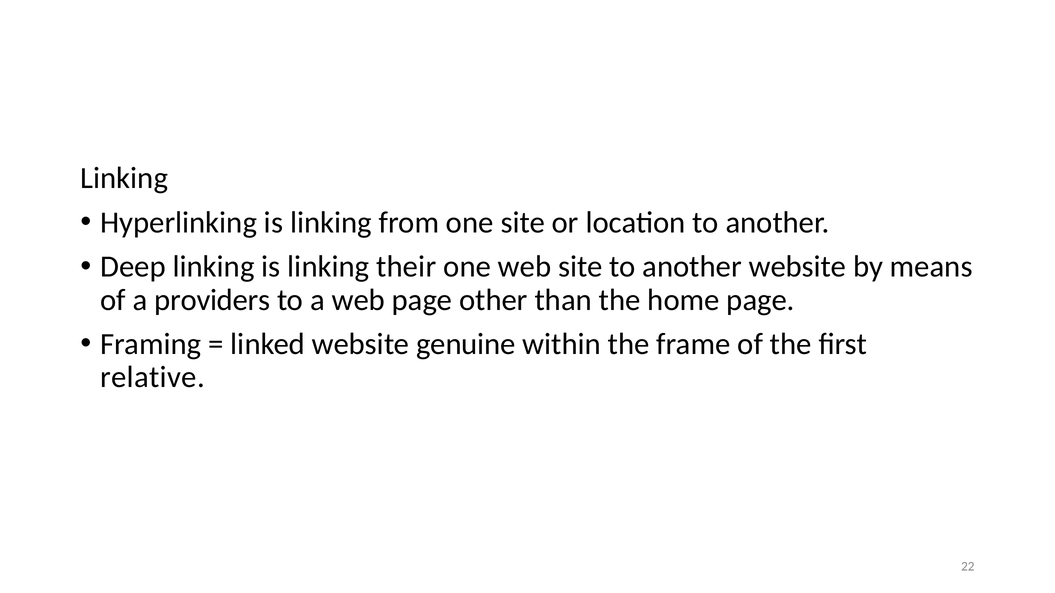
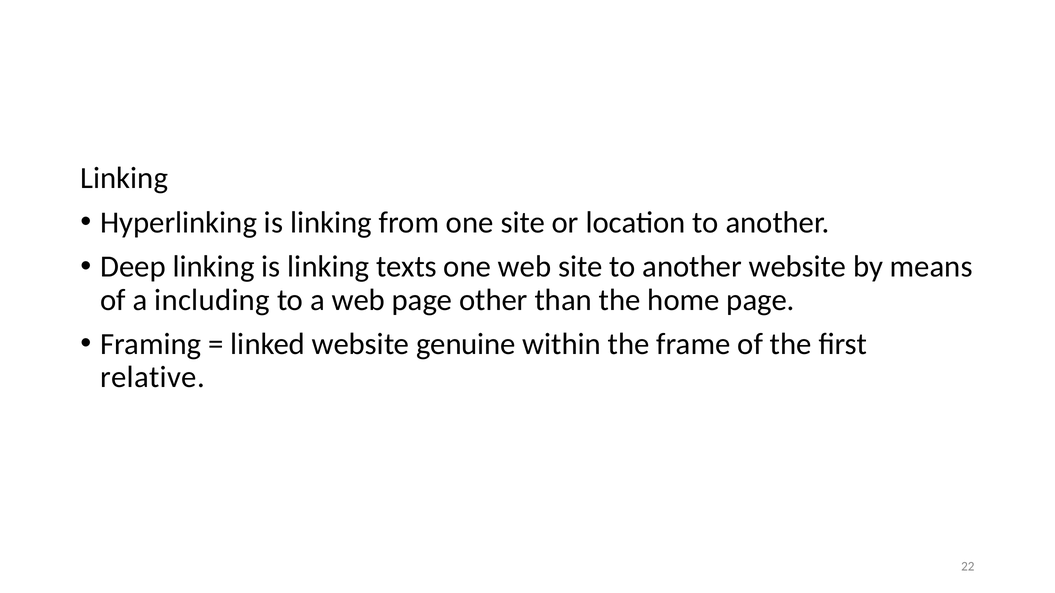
their: their -> texts (406, 267)
providers: providers -> including (212, 300)
